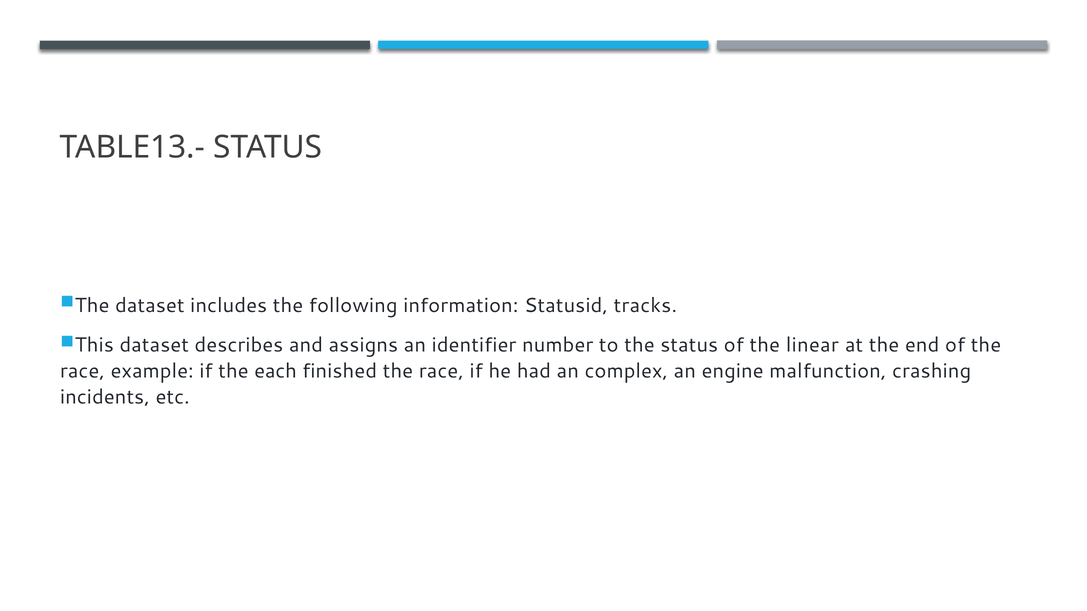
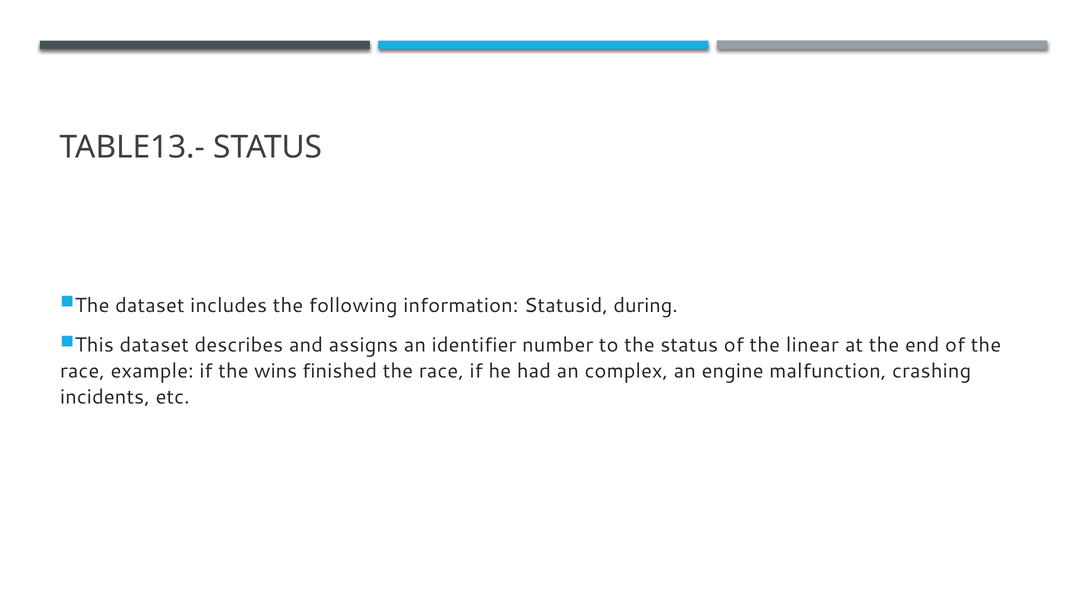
tracks: tracks -> during (646, 306)
each: each -> wins (276, 371)
